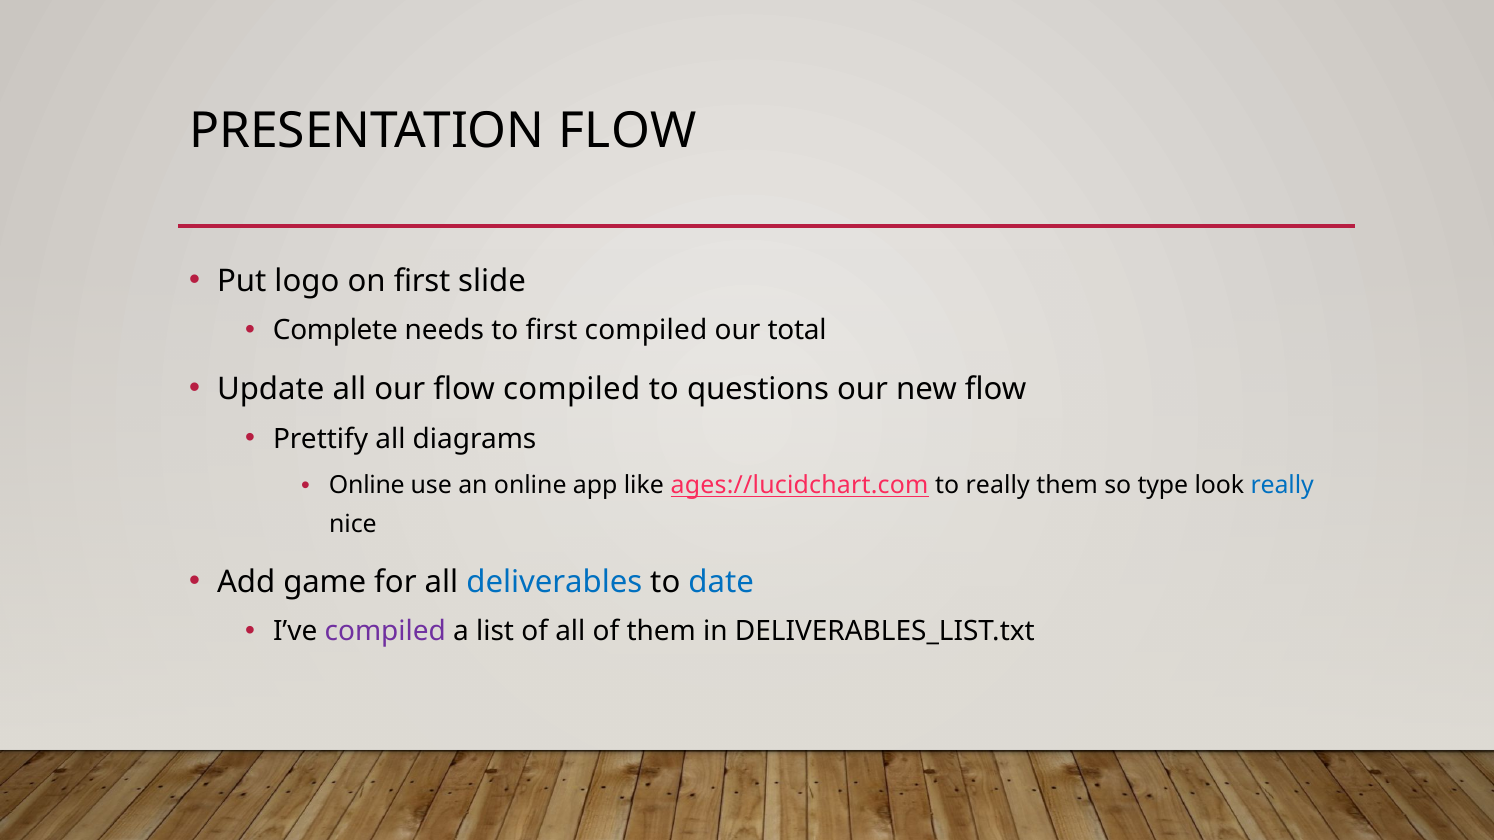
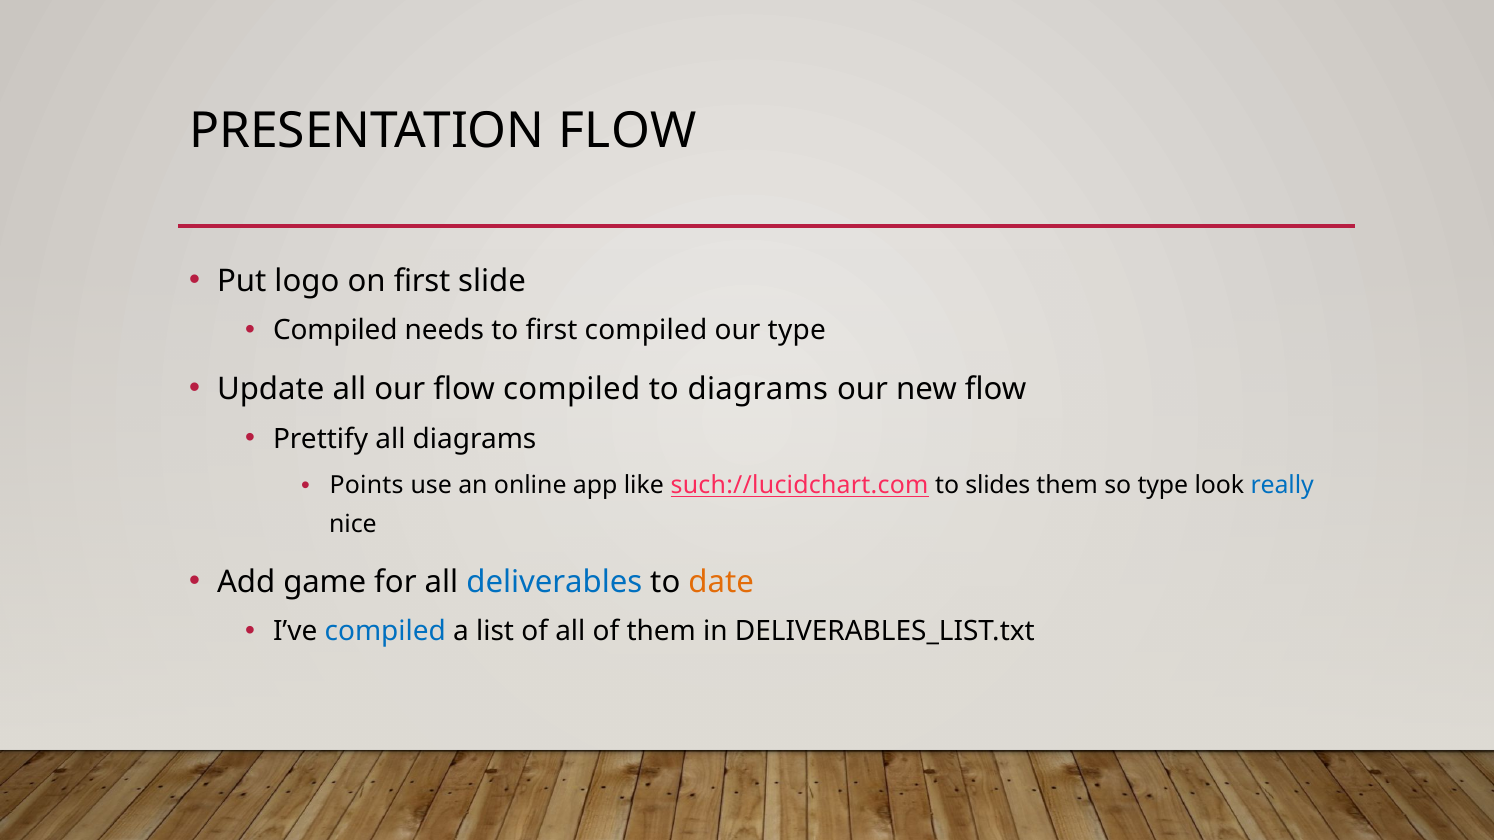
Complete: Complete -> Compiled (335, 331)
our total: total -> type (797, 331)
to questions: questions -> diagrams (758, 389)
Online: Online -> Points (367, 485)
ages://lucidchart.com: ages://lucidchart.com -> such://lucidchart.com (800, 485)
to really: really -> slides (998, 485)
date colour: blue -> orange (721, 582)
compiled colour: purple -> blue (385, 632)
